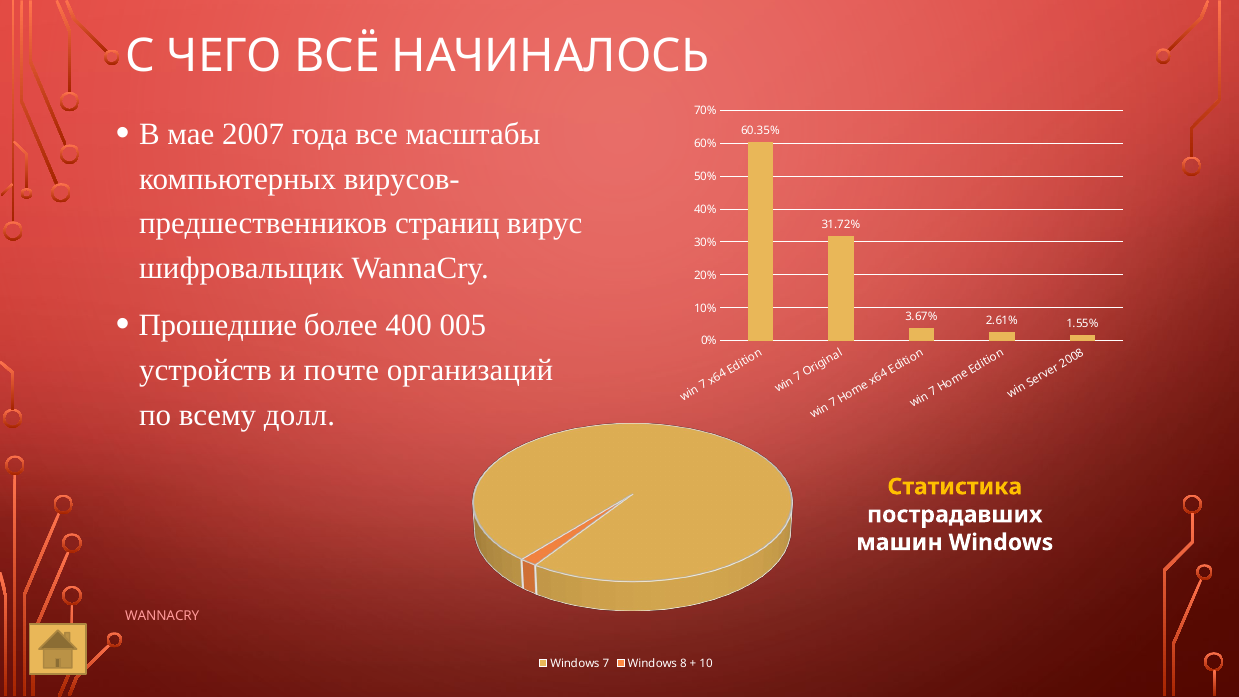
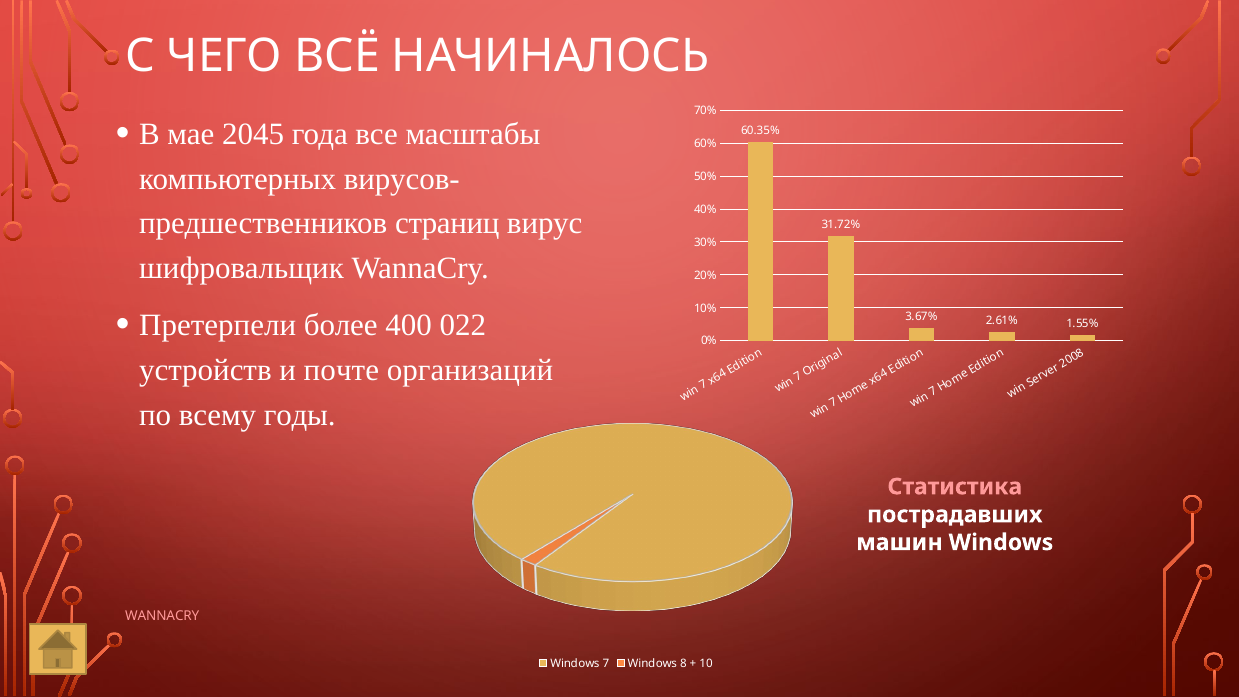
2007: 2007 -> 2045 (253, 134)
Прошедшие: Прошедшие -> Претерпели (218, 326)
005: 005 -> 022 (463, 326)
долл: долл -> годы (300, 415)
Статистика colour: yellow -> pink (955, 487)
